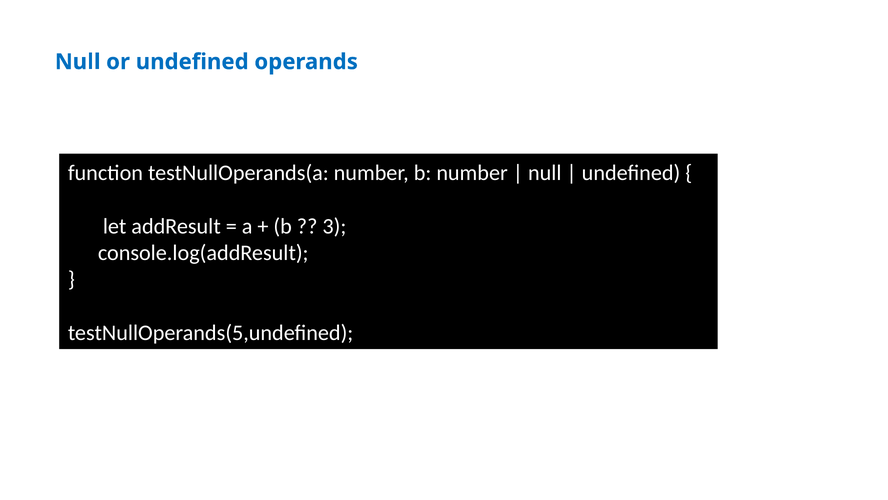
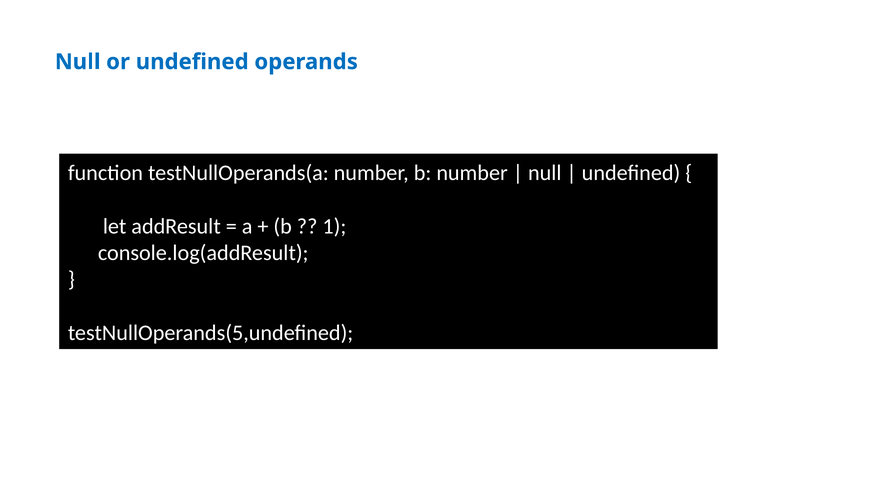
3: 3 -> 1 (334, 226)
